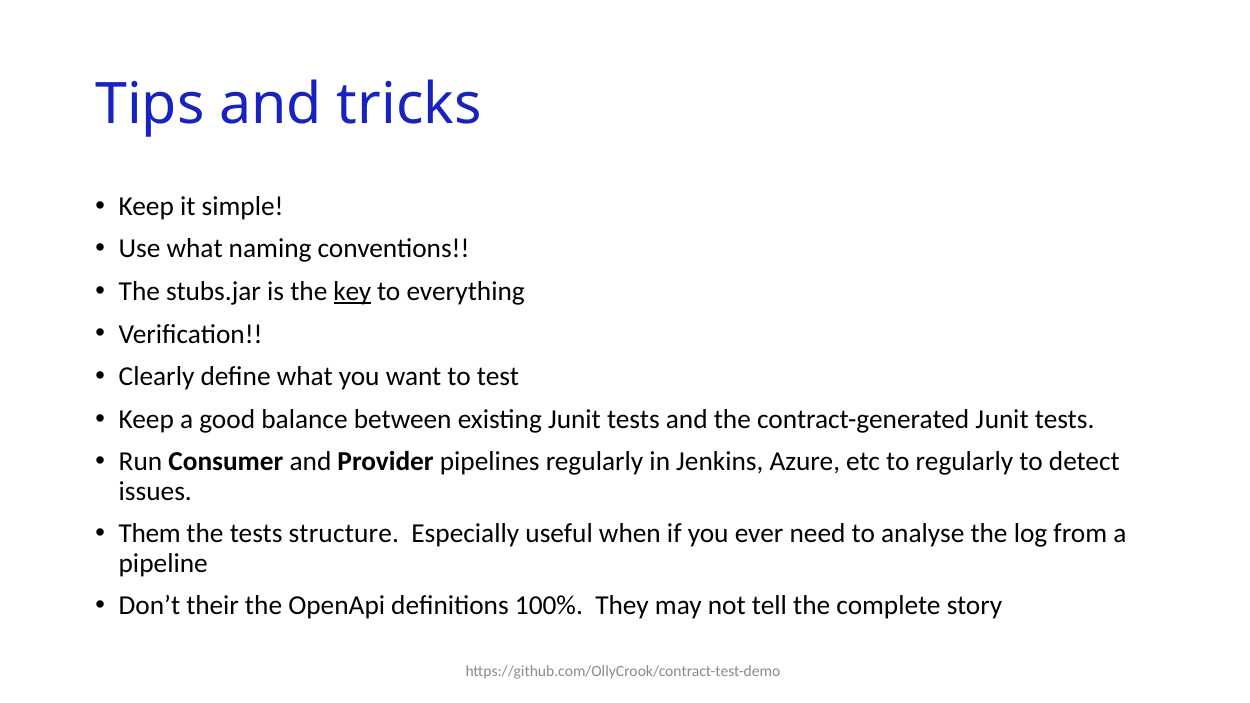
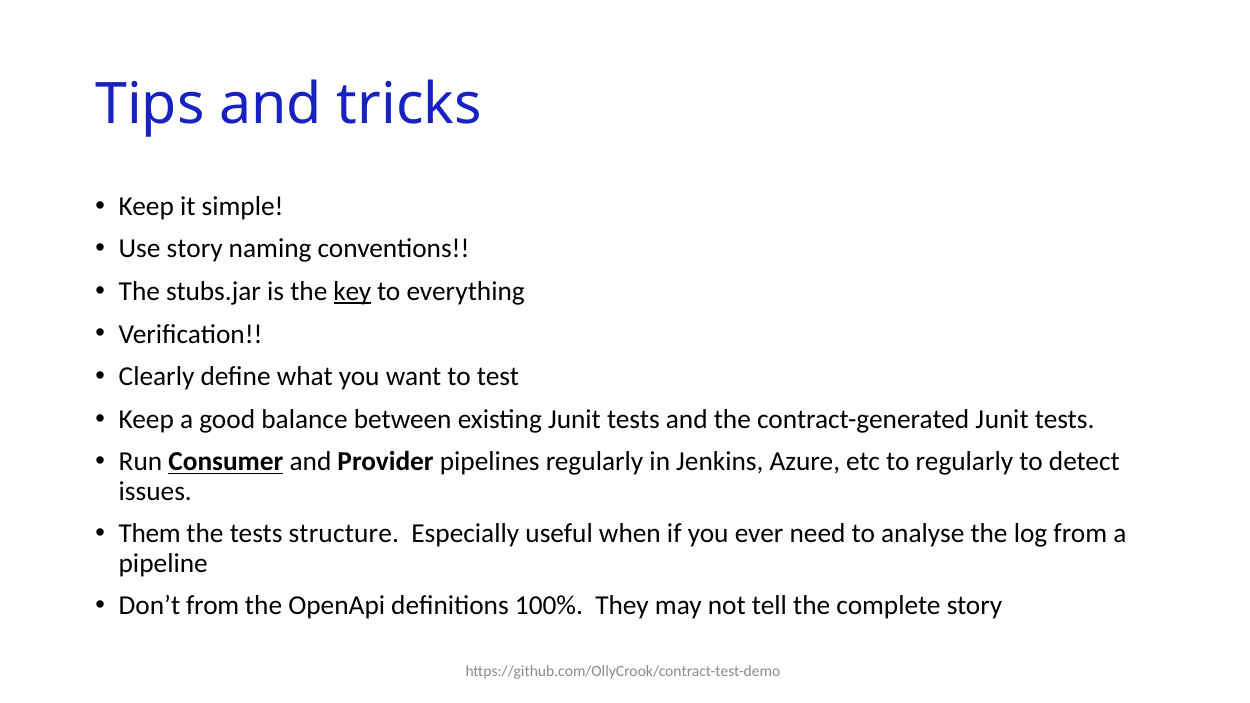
Use what: what -> story (195, 249)
Consumer underline: none -> present (226, 462)
Don’t their: their -> from (213, 606)
